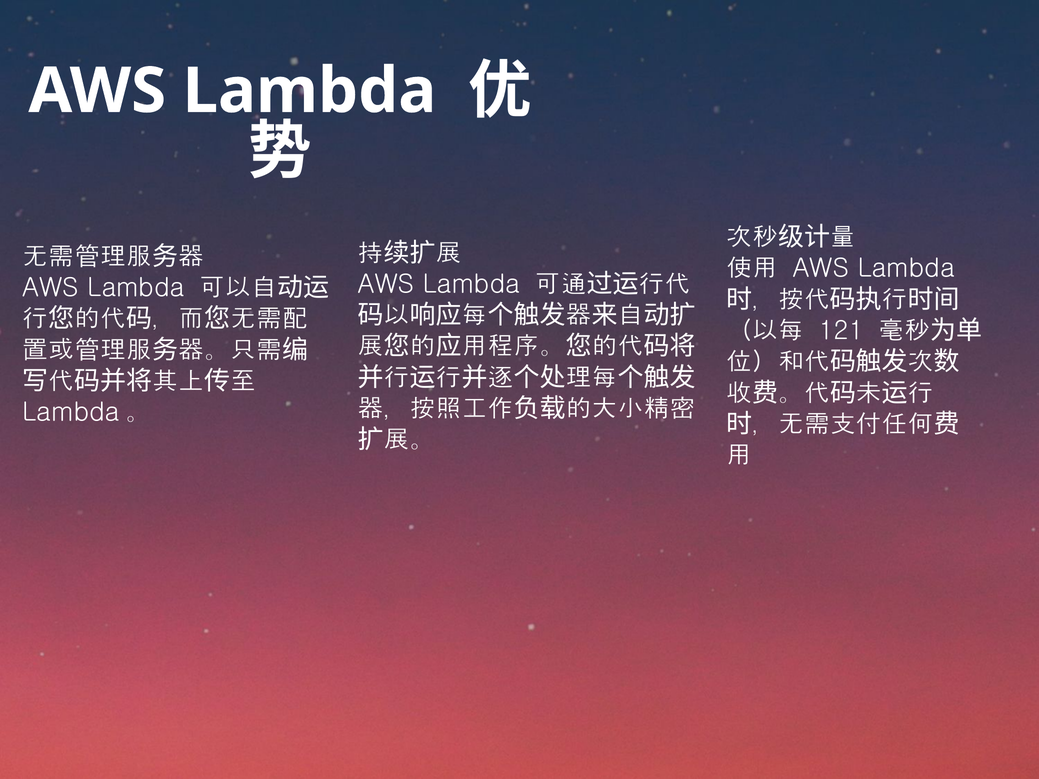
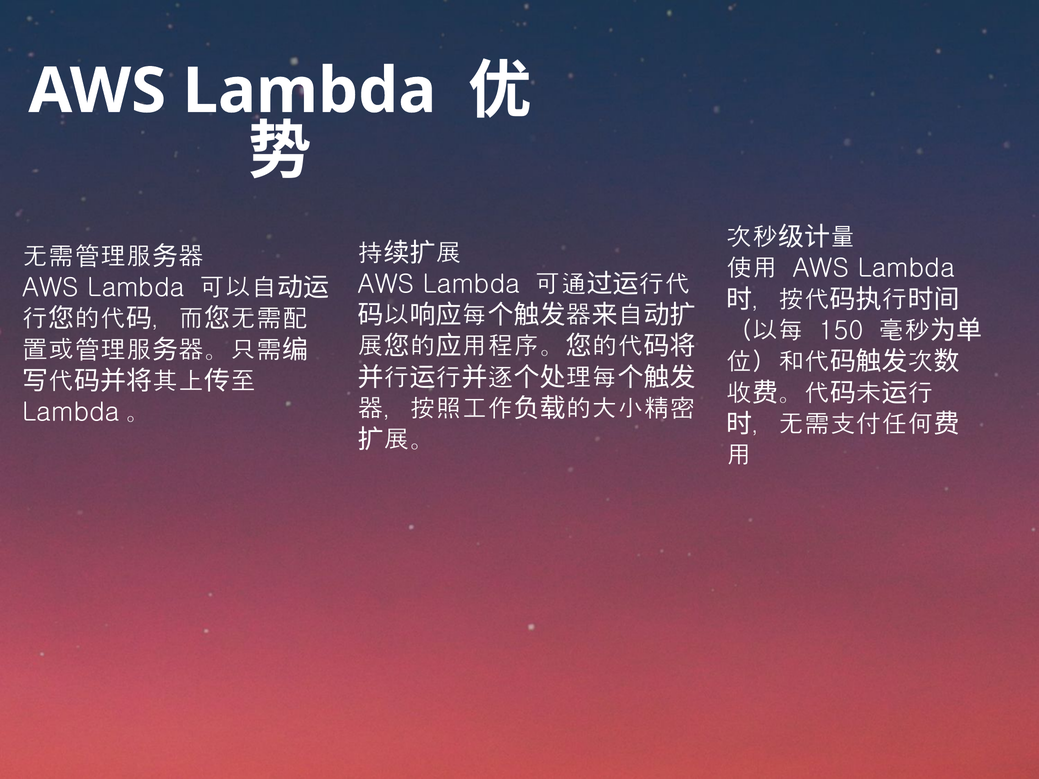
121: 121 -> 150 (841, 331)
